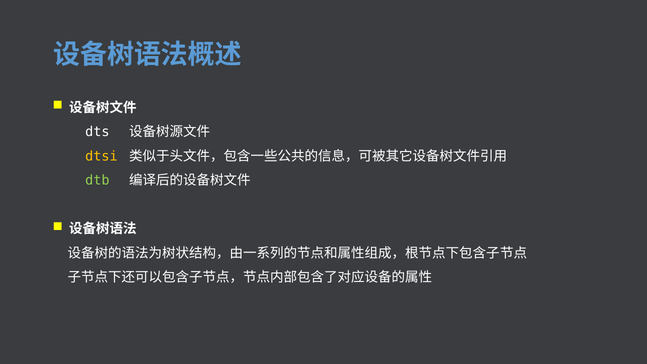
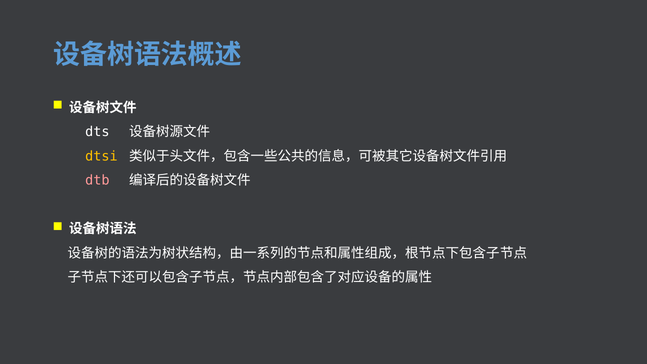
dtb colour: light green -> pink (97, 180)
